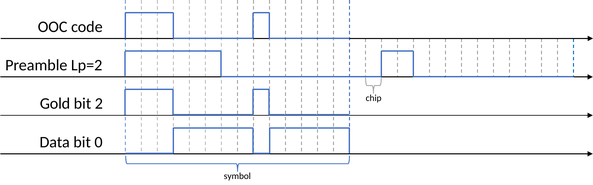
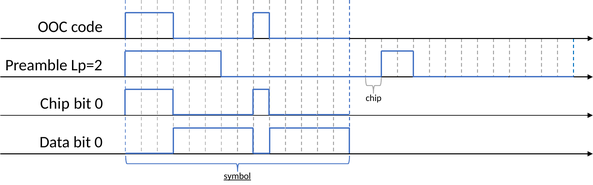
Gold: Gold -> Chip (55, 104)
2: 2 -> 0 (99, 104)
symbol underline: none -> present (237, 176)
